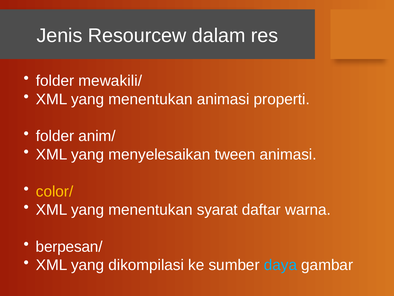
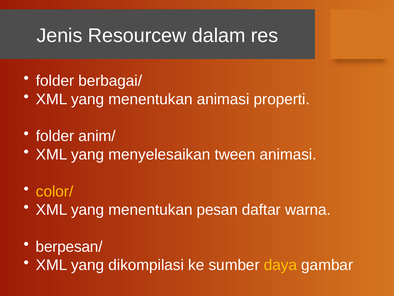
mewakili/: mewakili/ -> berbagai/ (110, 81)
syarat: syarat -> pesan (217, 210)
daya colour: light blue -> yellow (280, 265)
